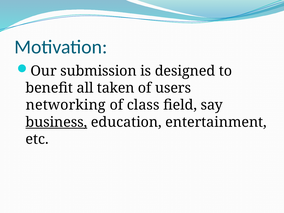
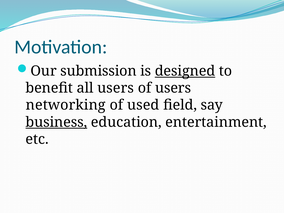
designed underline: none -> present (185, 71)
all taken: taken -> users (116, 88)
class: class -> used (143, 105)
